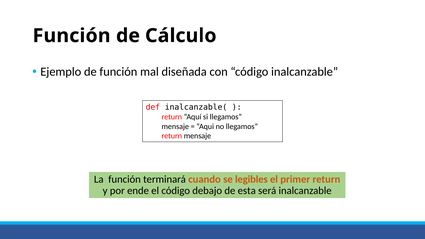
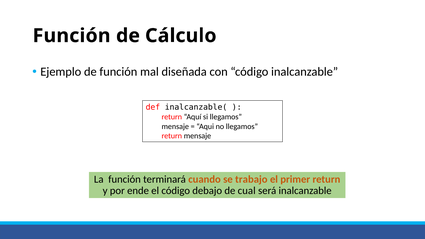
legibles: legibles -> trabajo (251, 179)
esta: esta -> cual (247, 191)
